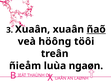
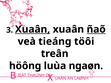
Xuaân underline: none -> present (33, 29)
höông: höông -> tieáng (55, 42)
ñieåm: ñieåm -> höông (25, 66)
